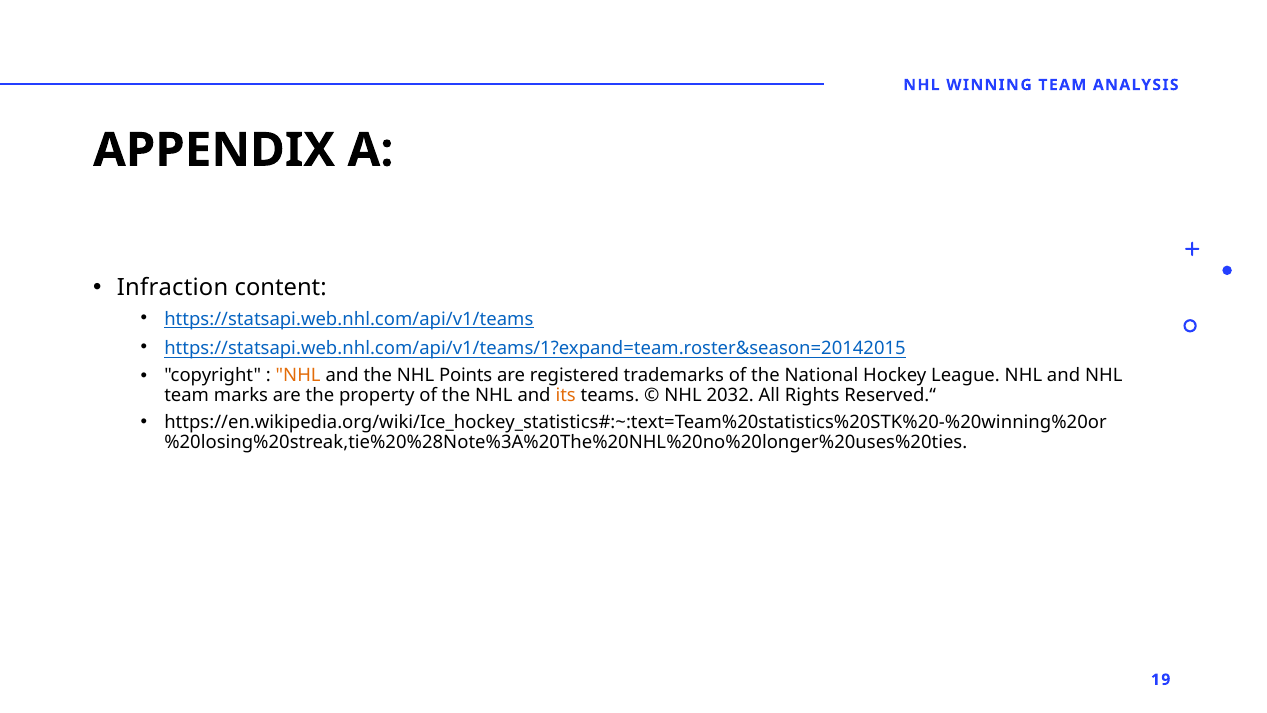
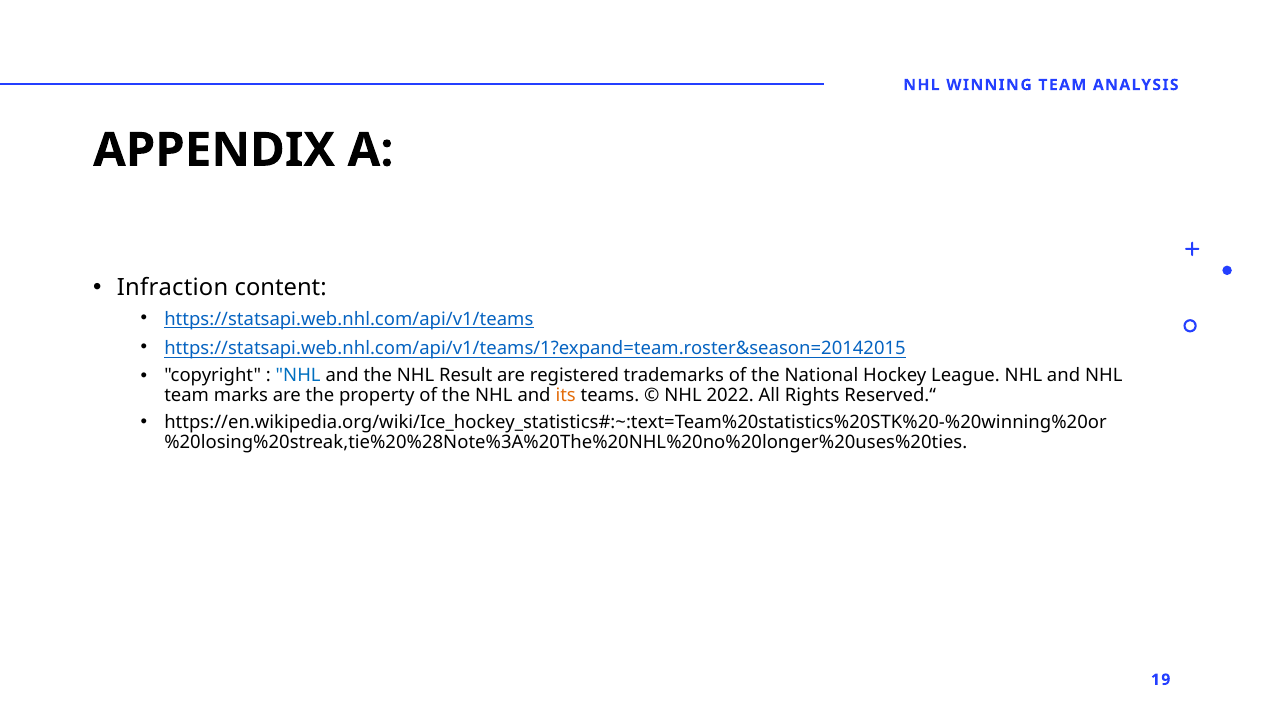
NHL colour: orange -> blue (298, 375)
Points: Points -> Result (466, 375)
2032: 2032 -> 2022 (730, 396)
